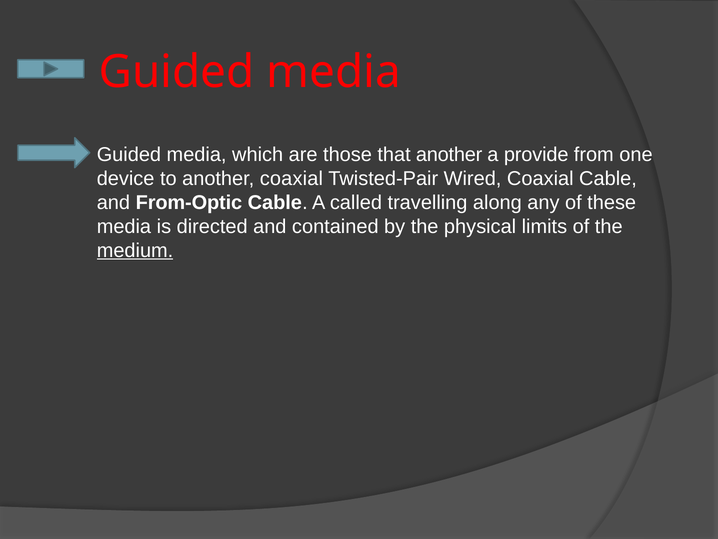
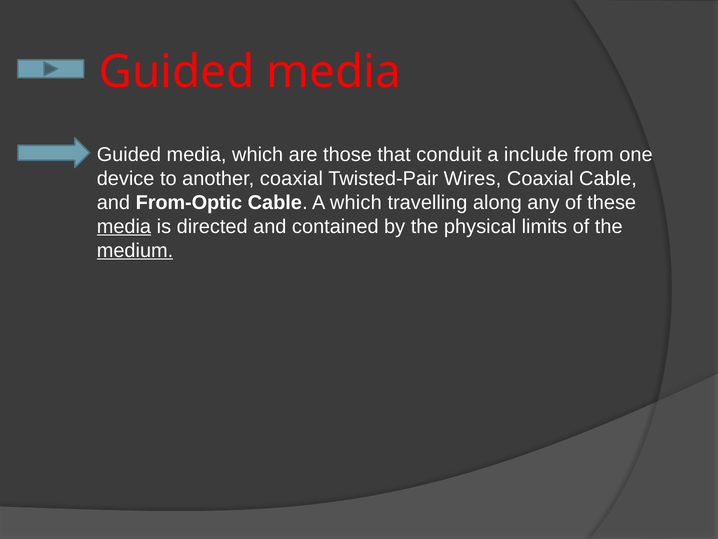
that another: another -> conduit (449, 155)
provide: provide -> include (536, 155)
Wired: Wired -> Wires (472, 178)
A called: called -> which (356, 202)
media underline: none -> present (124, 226)
